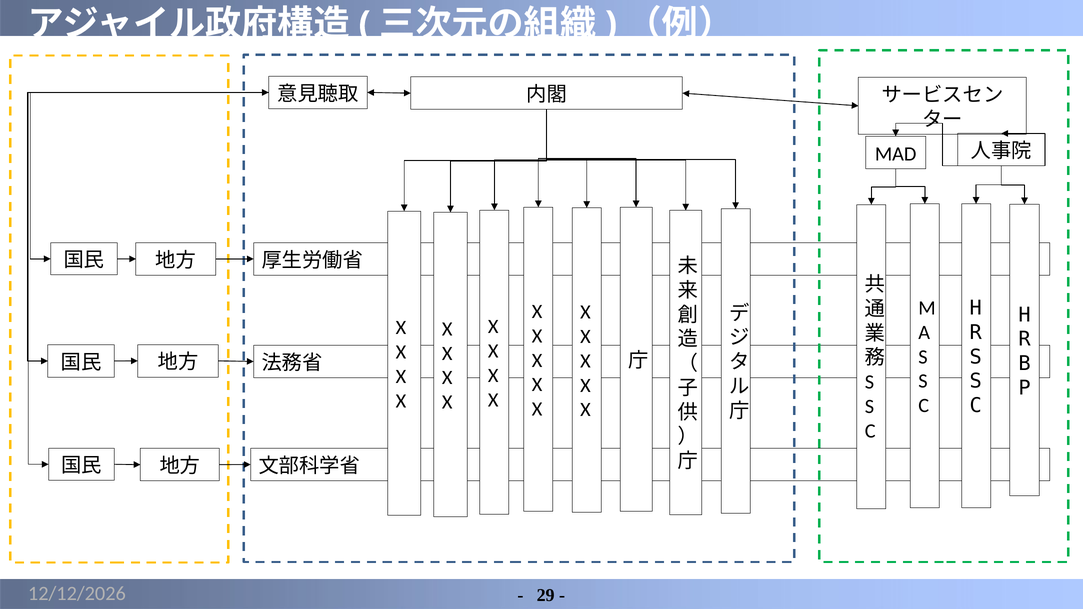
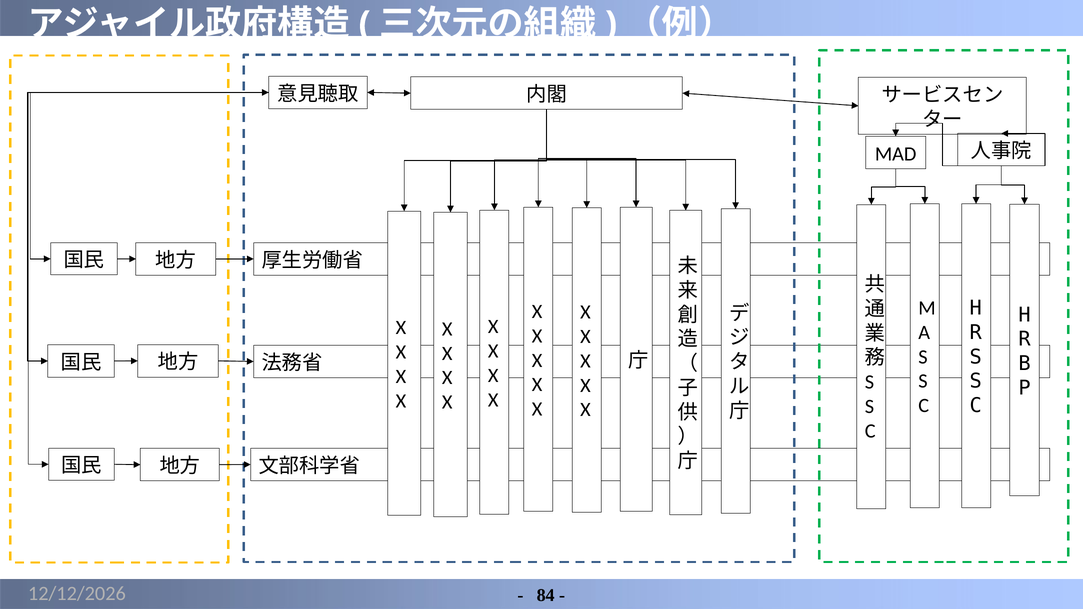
29: 29 -> 84 (546, 595)
